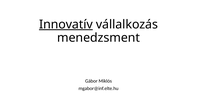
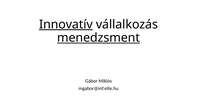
menedzsment underline: none -> present (98, 38)
